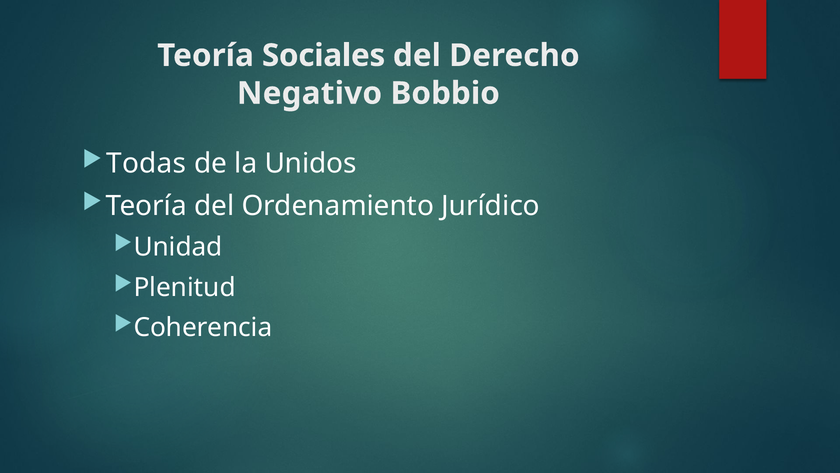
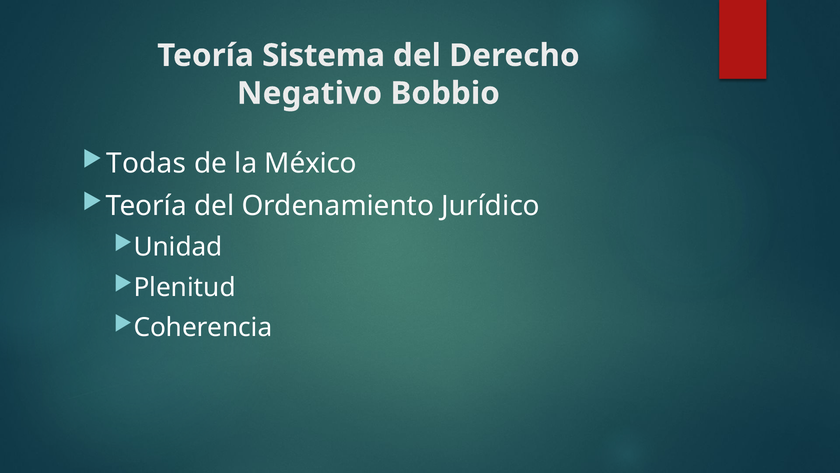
Sociales: Sociales -> Sistema (324, 55)
Unidos: Unidos -> México (311, 163)
